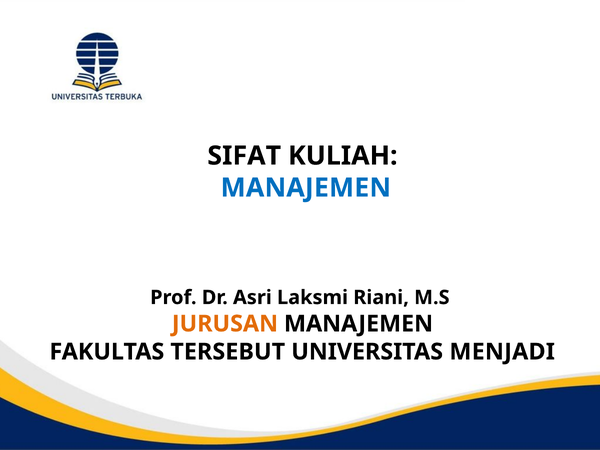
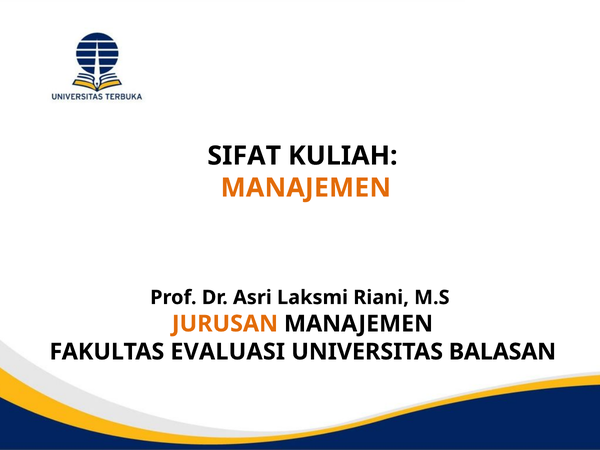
MANAJEMEN colour: blue -> orange (306, 188)
TERSEBUT: TERSEBUT -> EVALUASI (228, 352)
MENJADI: MENJADI -> BALASAN (502, 352)
